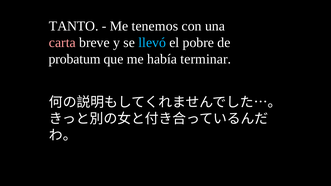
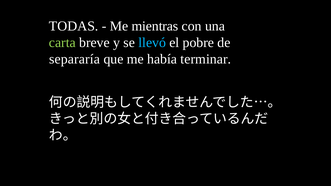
TANTO: TANTO -> TODAS (74, 26)
tenemos: tenemos -> mientras (155, 26)
carta colour: pink -> light green (62, 43)
probatum: probatum -> separaría (75, 59)
